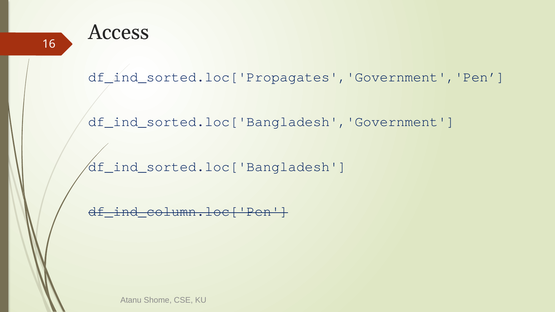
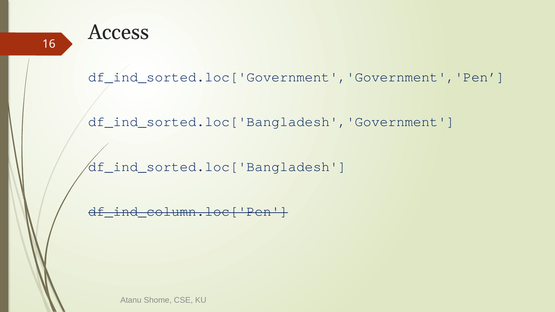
df_ind_sorted.loc['Propagates','Government','Pen: df_ind_sorted.loc['Propagates','Government','Pen -> df_ind_sorted.loc['Government','Government','Pen (296, 77)
